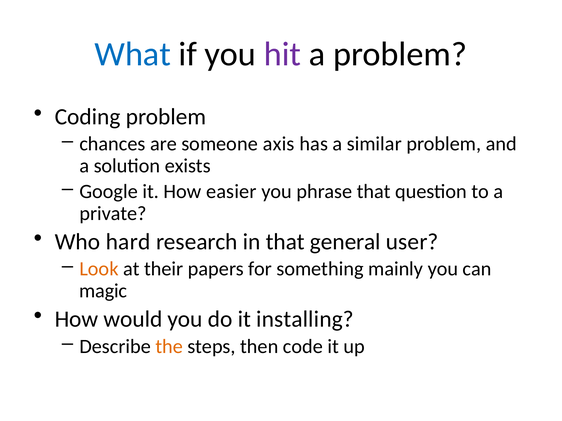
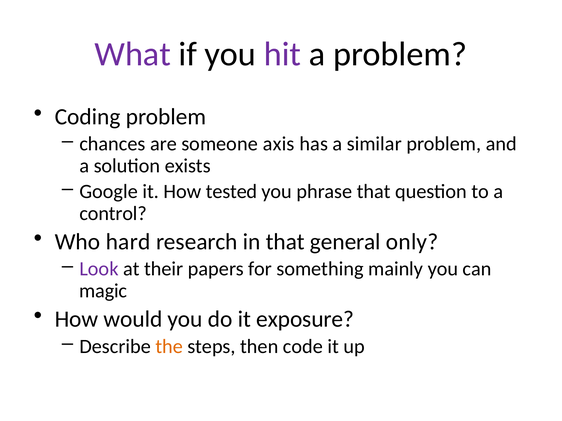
What colour: blue -> purple (133, 54)
easier: easier -> tested (232, 192)
private: private -> control (113, 214)
user: user -> only (412, 242)
Look colour: orange -> purple (99, 269)
installing: installing -> exposure (305, 320)
